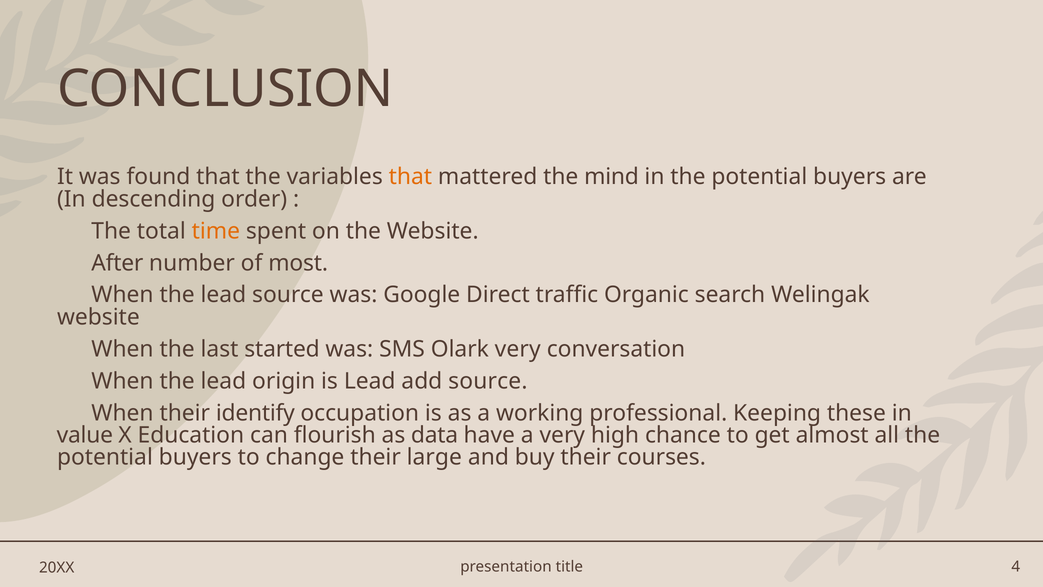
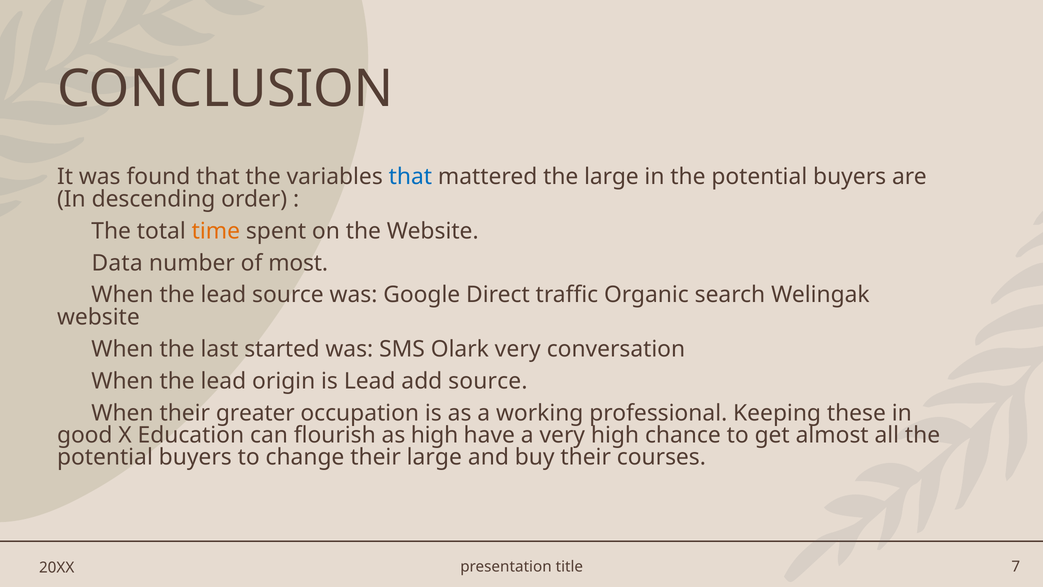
that colour: orange -> blue (410, 177)
the mind: mind -> large (611, 177)
After: After -> Data (117, 263)
identify: identify -> greater (255, 413)
value: value -> good (85, 435)
as data: data -> high (435, 435)
4: 4 -> 7 (1016, 566)
